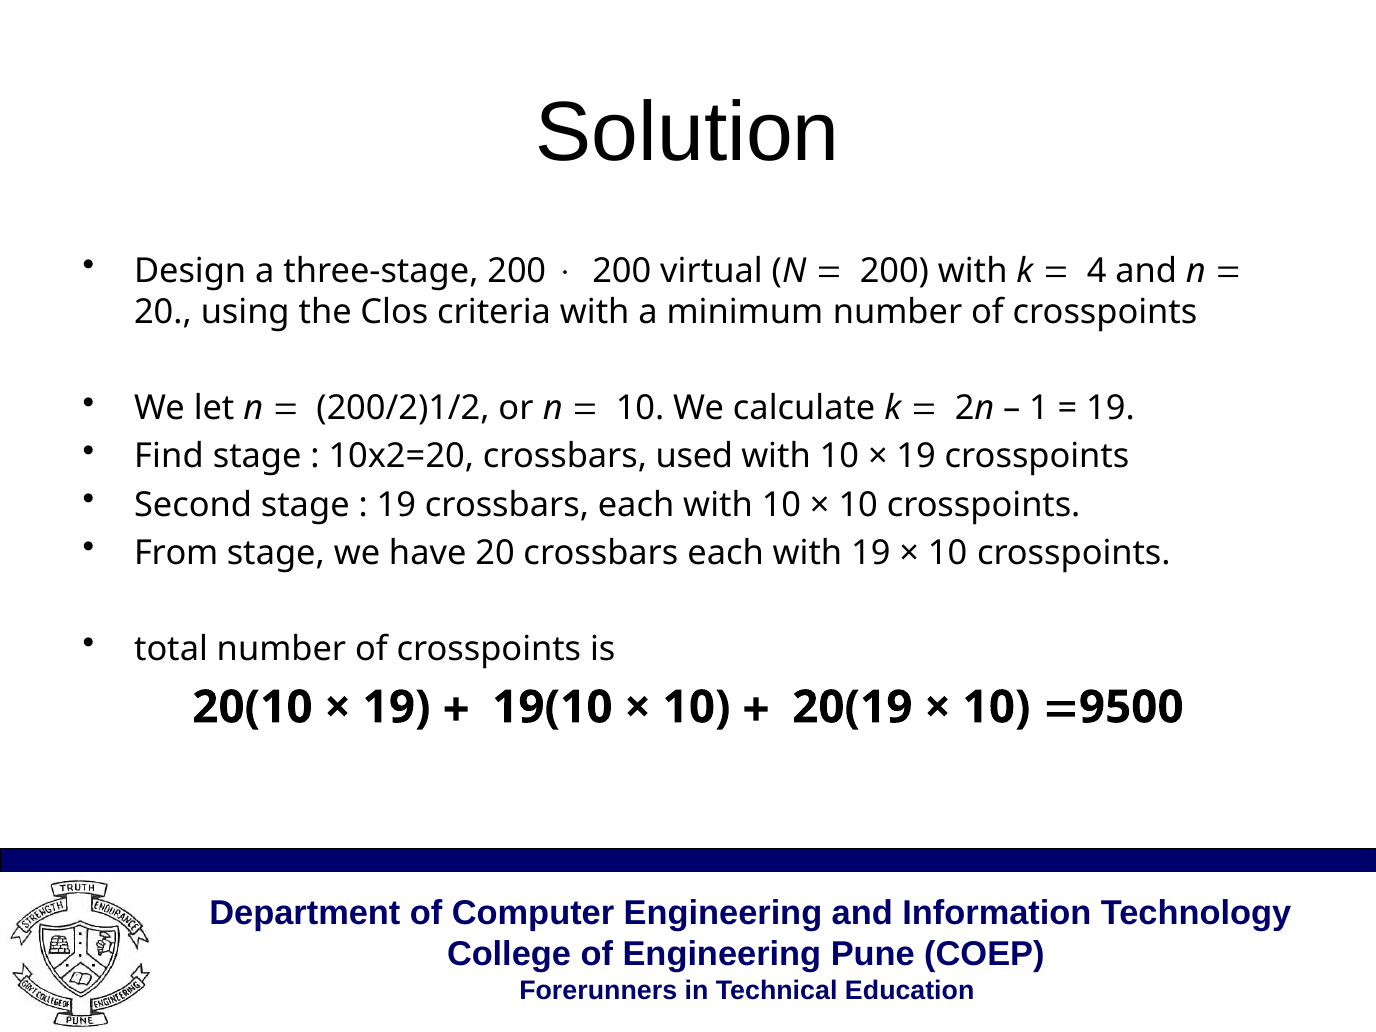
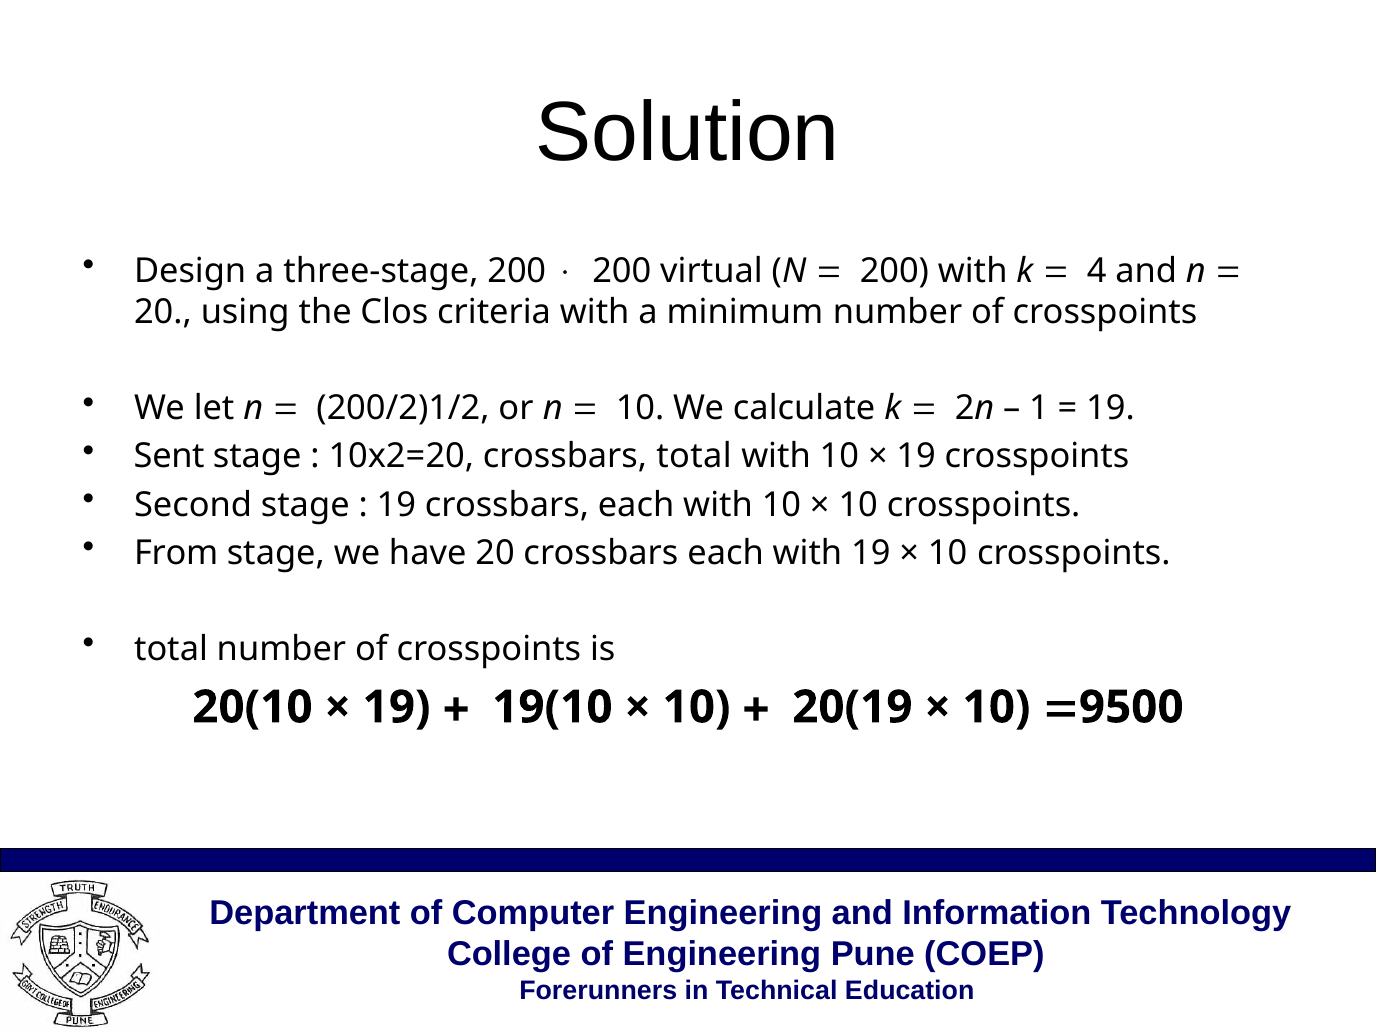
Find: Find -> Sent (169, 456)
crossbars used: used -> total (694, 456)
